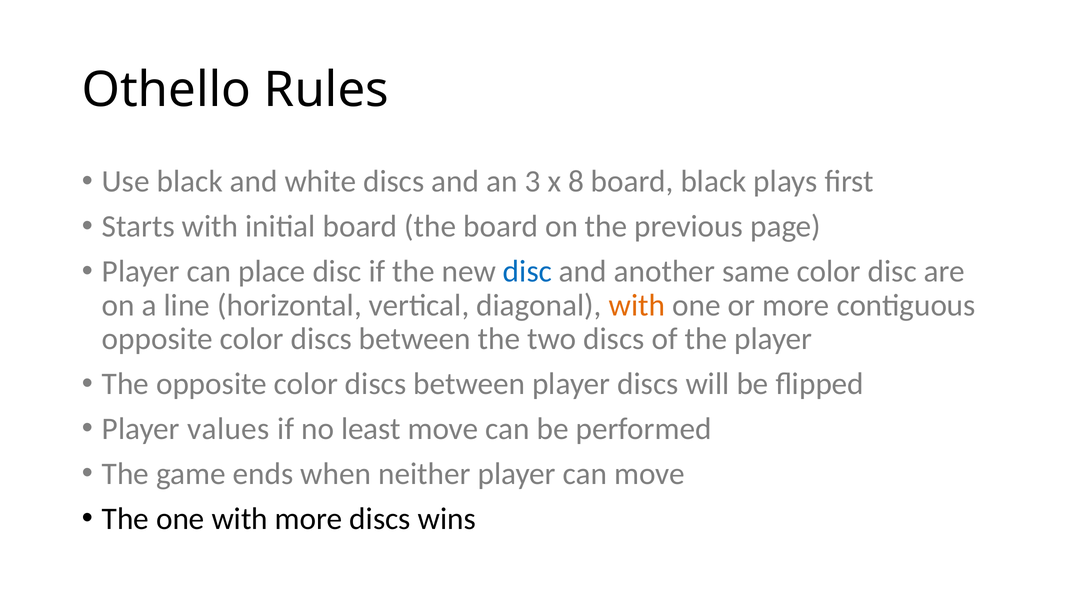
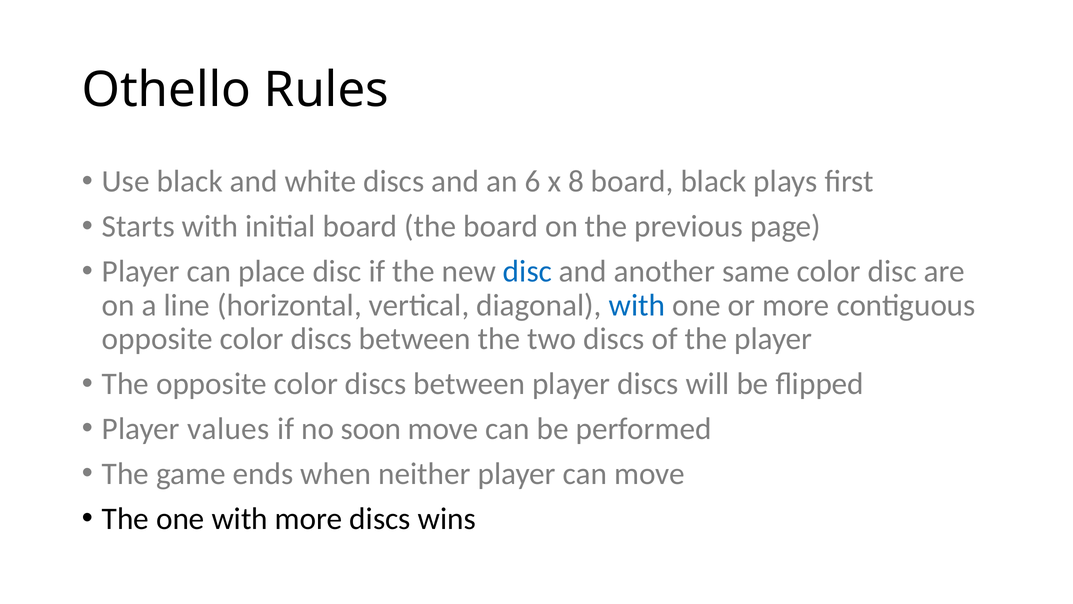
3: 3 -> 6 (533, 181)
with colour: orange -> blue (637, 305)
least: least -> soon (371, 429)
